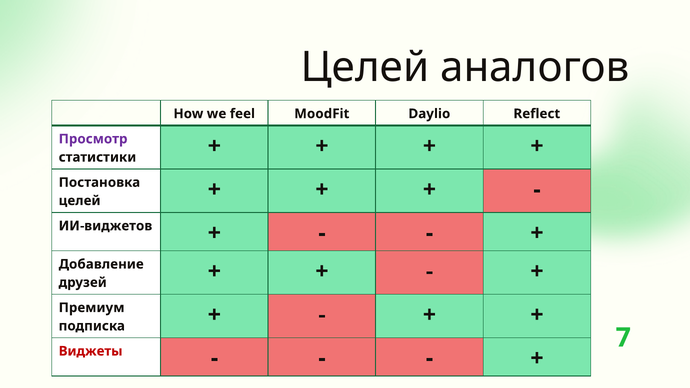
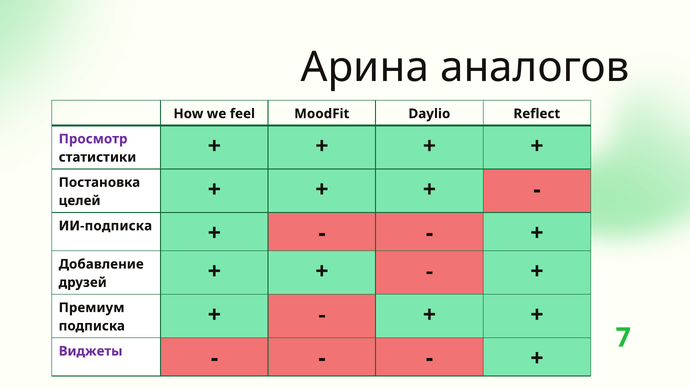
Целей: Целей -> Арина (365, 67)
ИИ-виджетов: ИИ-виджетов -> ИИ-подписка (105, 226)
Виджеты colour: red -> purple (91, 351)
